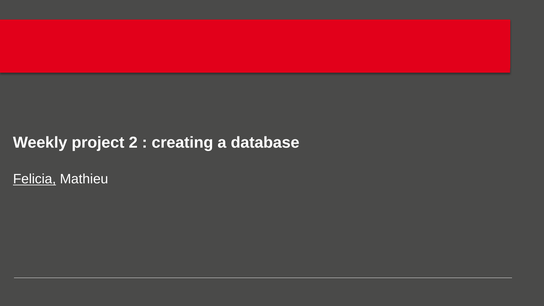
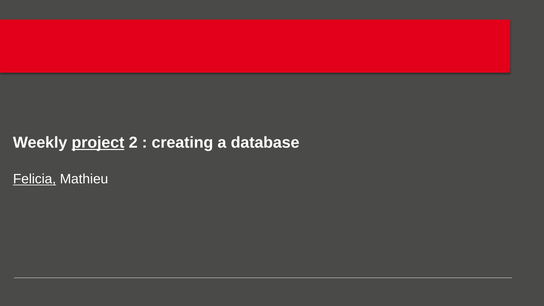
project underline: none -> present (98, 143)
